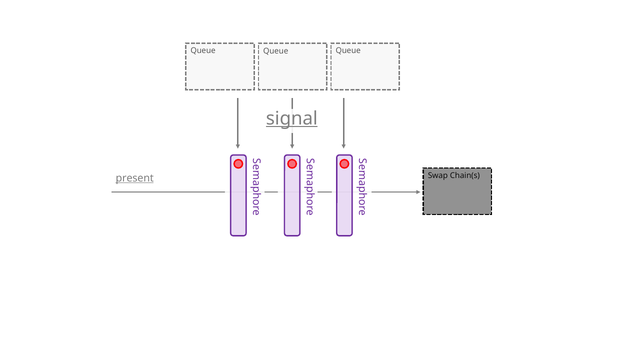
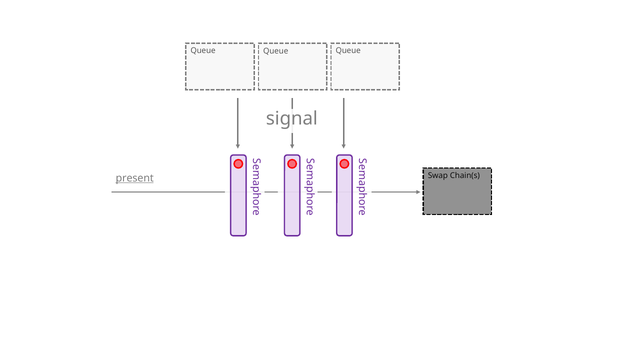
signal underline: present -> none (292, 119)
